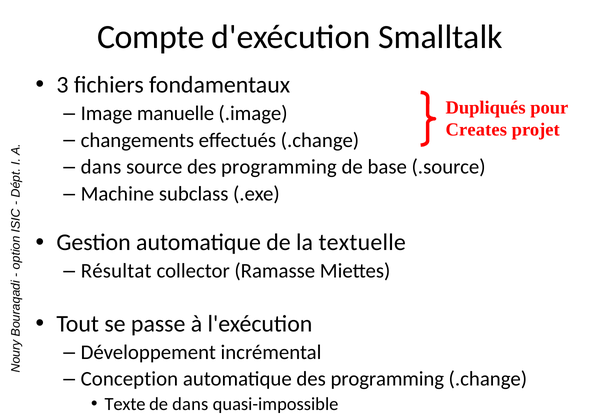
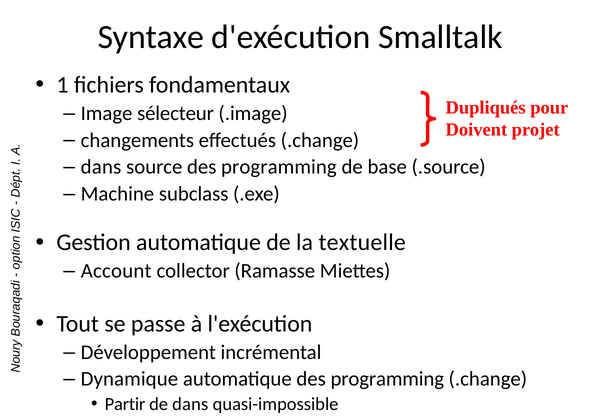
Compte: Compte -> Syntaxe (151, 37)
3: 3 -> 1 (62, 85)
manuelle: manuelle -> sélecteur (176, 113)
Creates: Creates -> Doivent (476, 130)
Résultat: Résultat -> Account (116, 271)
Conception: Conception -> Dynamique (129, 379)
Texte: Texte -> Partir (125, 404)
